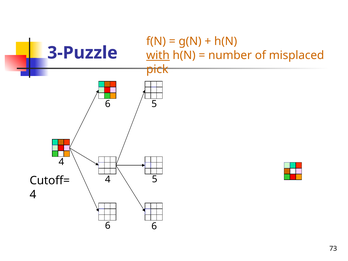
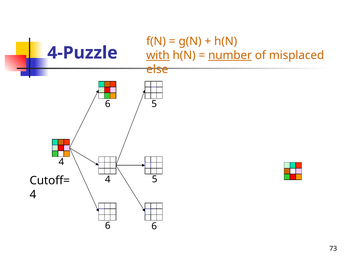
3-Puzzle: 3-Puzzle -> 4-Puzzle (82, 53)
number underline: none -> present (230, 55)
pick: pick -> else (157, 69)
